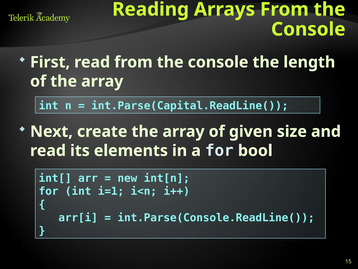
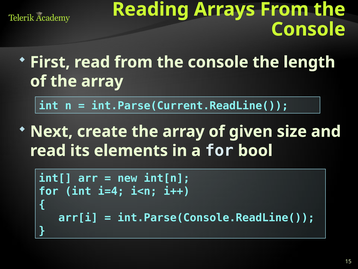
int.Parse(Capital.ReadLine(: int.Parse(Capital.ReadLine( -> int.Parse(Current.ReadLine( (190, 106)
i=1: i=1 -> i=4 (111, 191)
